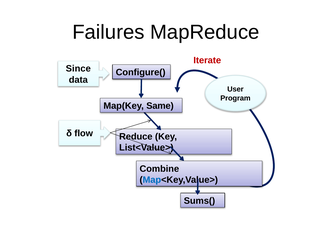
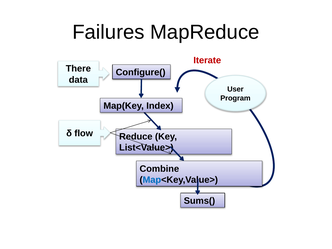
Since: Since -> There (78, 69)
Same: Same -> Index (160, 106)
